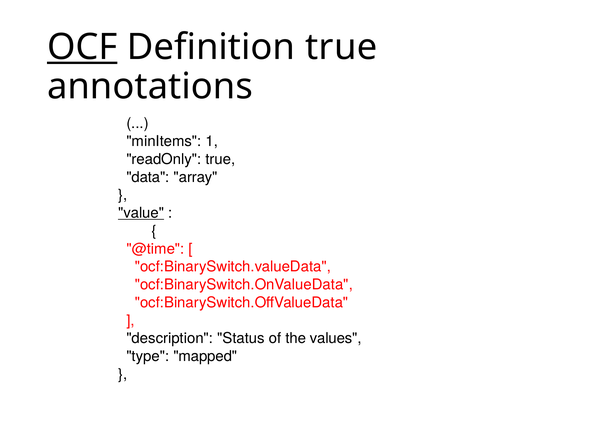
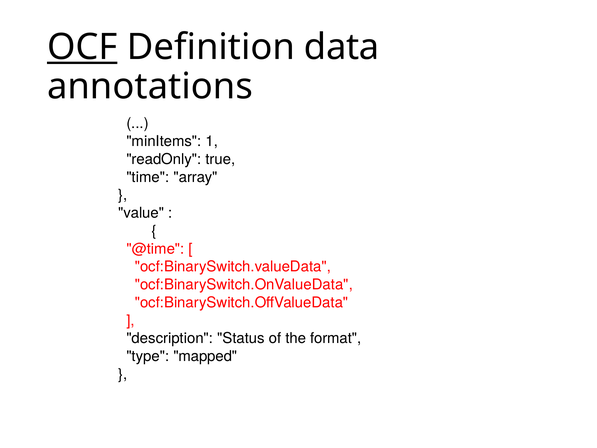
Definition true: true -> data (342, 47)
data: data -> time (148, 177)
value underline: present -> none (141, 213)
values: values -> format (336, 338)
